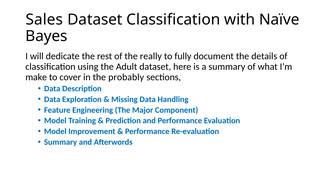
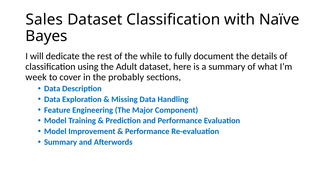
really: really -> while (151, 56)
make: make -> week (36, 77)
